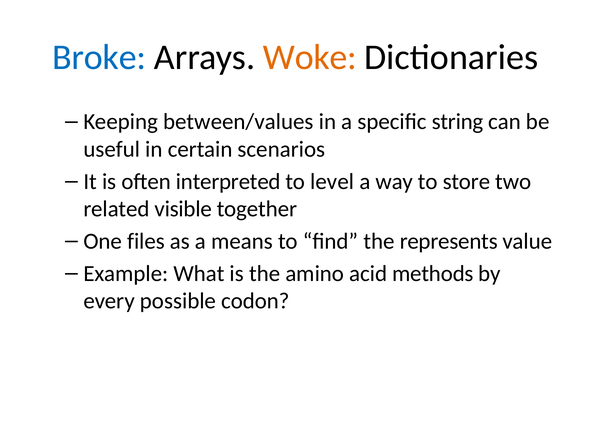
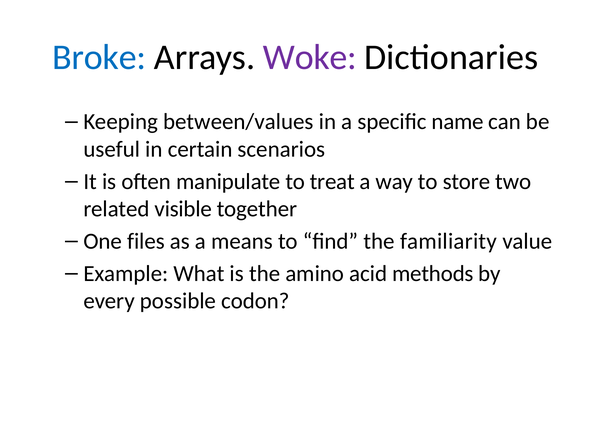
Woke colour: orange -> purple (310, 57)
string: string -> name (458, 122)
interpreted: interpreted -> manipulate (228, 182)
level: level -> treat (332, 182)
represents: represents -> familiarity (448, 241)
